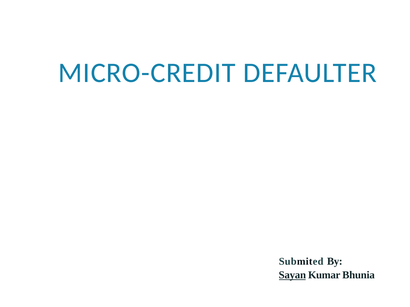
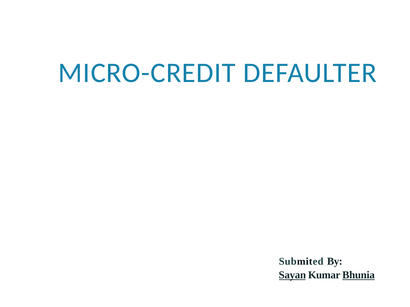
Bhunia underline: none -> present (359, 275)
